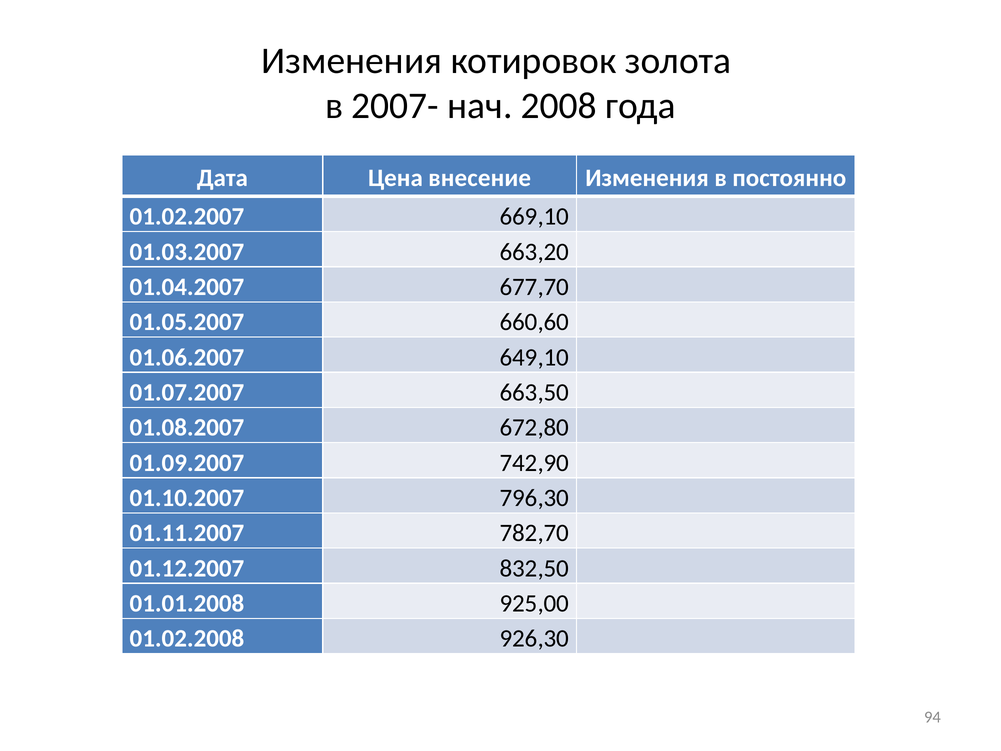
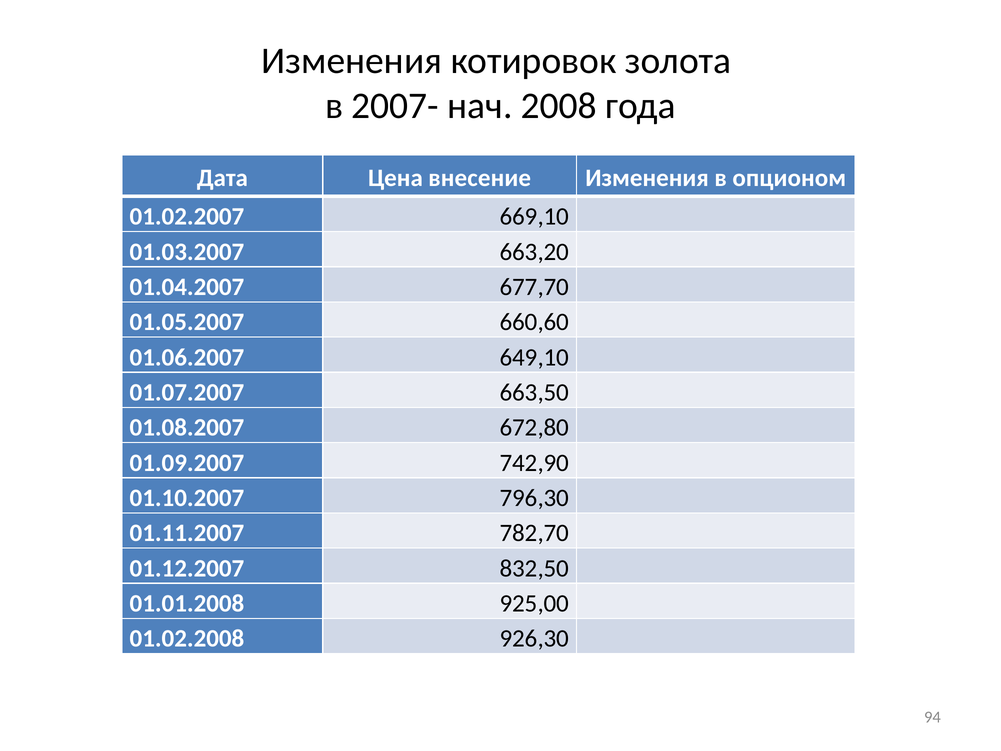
постоянно: постоянно -> опционом (789, 178)
